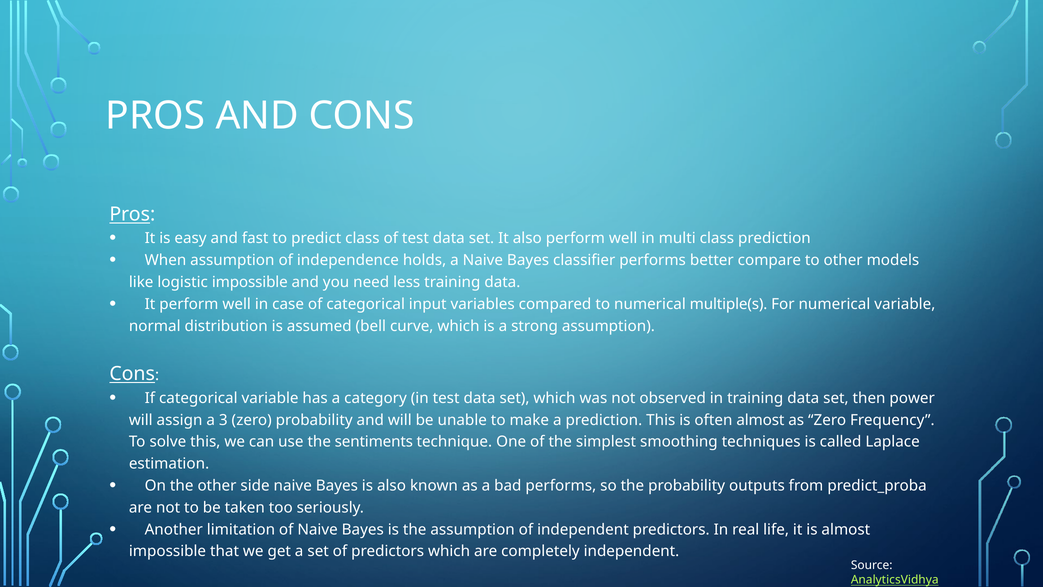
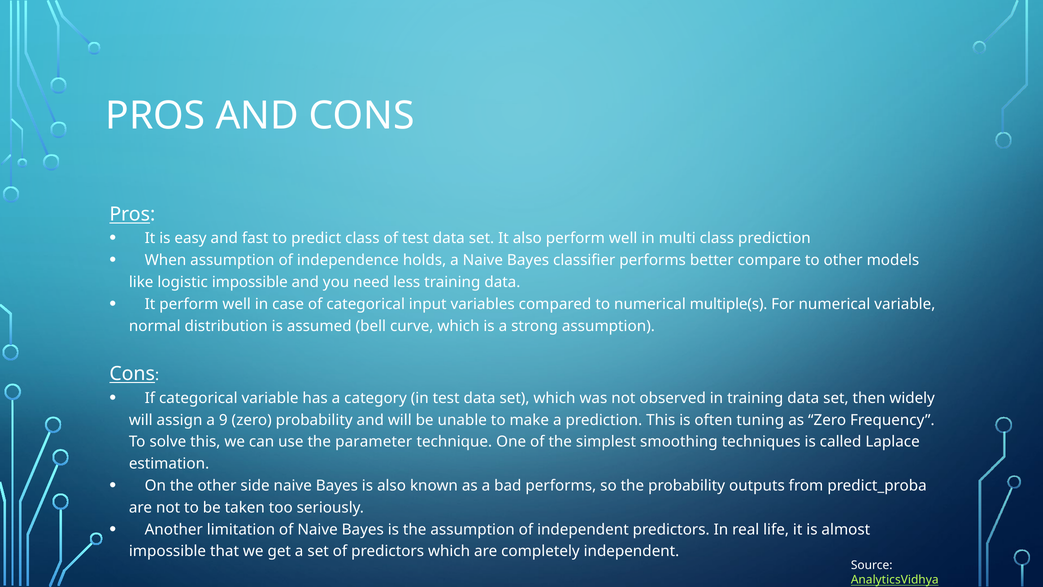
power: power -> widely (912, 398)
3: 3 -> 9 (223, 420)
often almost: almost -> tuning (760, 420)
sentiments: sentiments -> parameter (374, 442)
